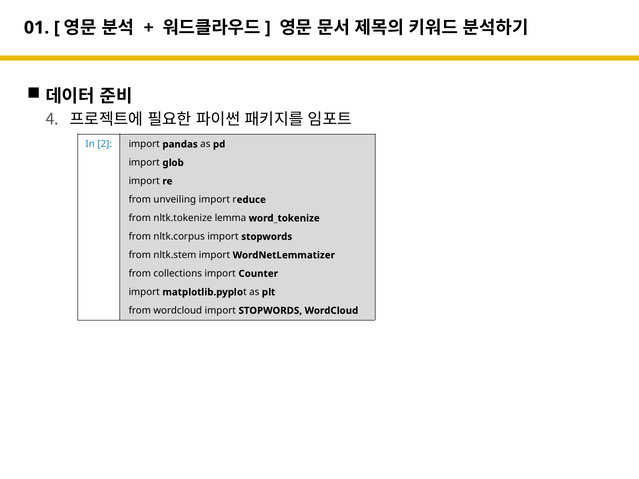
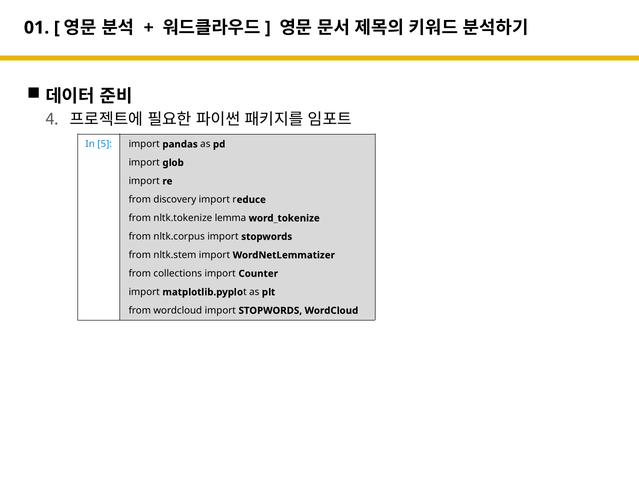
2: 2 -> 5 (105, 144)
unveiling: unveiling -> discovery (175, 200)
